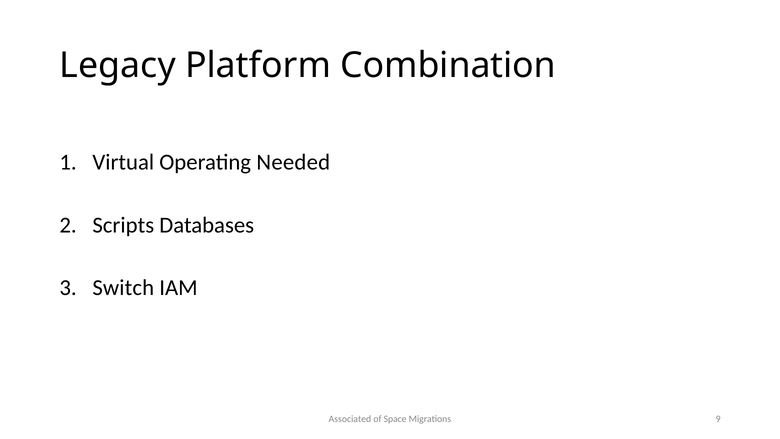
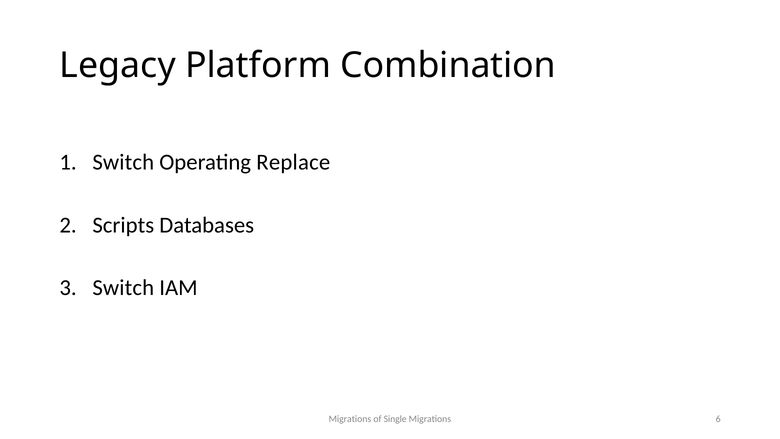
Virtual: Virtual -> Switch (123, 162)
Needed: Needed -> Replace (293, 162)
Associated: Associated -> Migrations (350, 419)
Space: Space -> Single (395, 419)
9: 9 -> 6 (718, 419)
